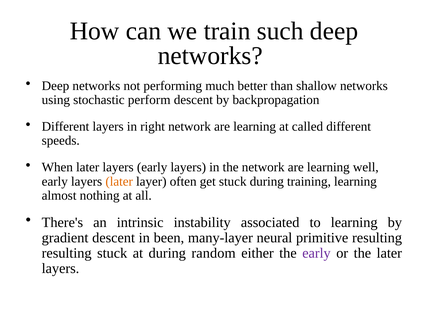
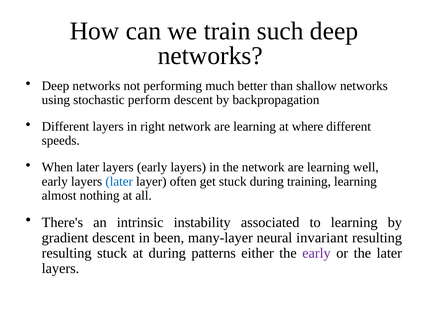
called: called -> where (308, 127)
later colour: orange -> blue (119, 181)
primitive: primitive -> invariant (322, 238)
random: random -> patterns (214, 253)
